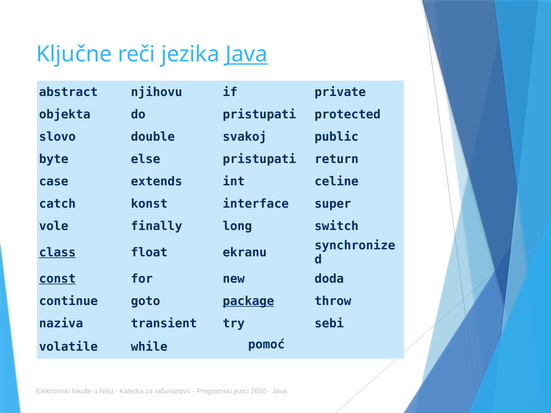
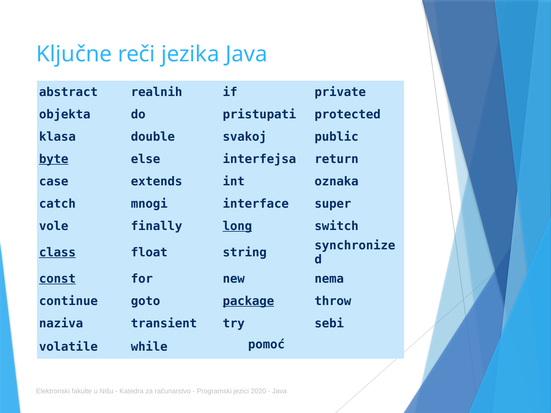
Java underline: present -> none (246, 54)
njihovu: njihovu -> realnih (157, 92)
slovo: slovo -> klasa (57, 137)
byte underline: none -> present (54, 159)
else pristupati: pristupati -> interfejsa (259, 159)
celine: celine -> oznaka (337, 182)
konst: konst -> mnogi (149, 204)
long underline: none -> present (237, 226)
ekranu: ekranu -> string (245, 253)
doda: doda -> nema (329, 279)
